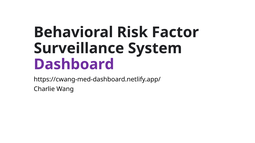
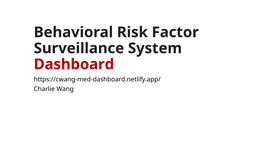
Dashboard colour: purple -> red (74, 65)
